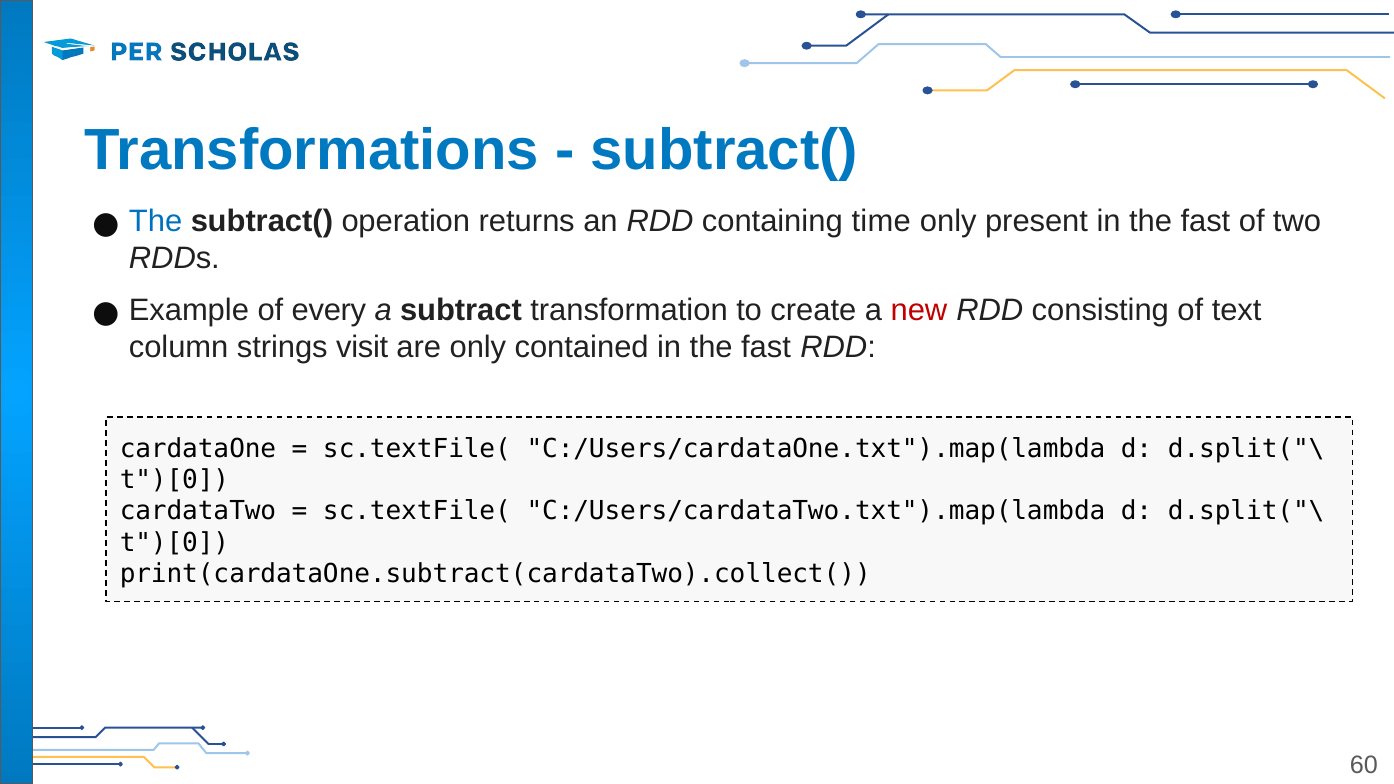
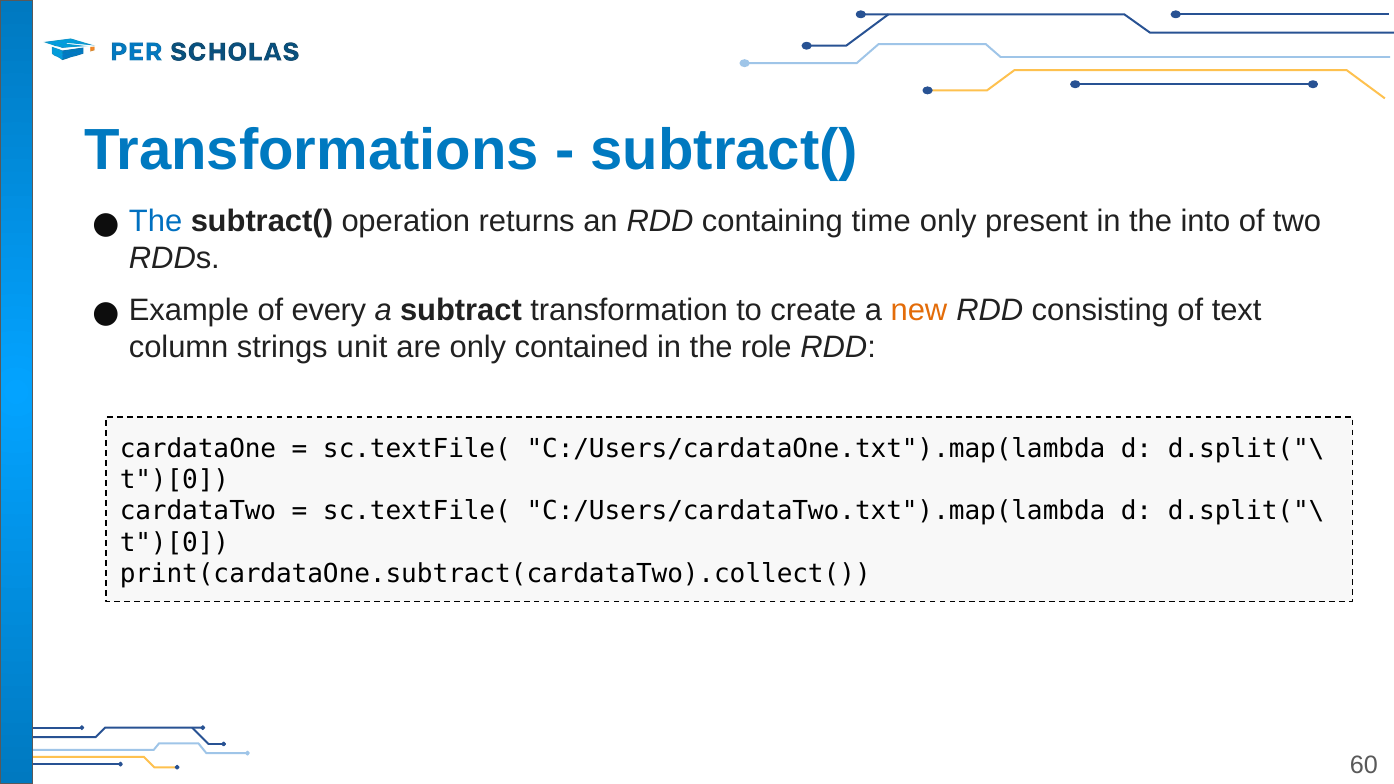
present in the fast: fast -> into (1205, 221)
new colour: red -> orange (919, 310)
visit: visit -> unit (362, 347)
contained in the fast: fast -> role (766, 347)
